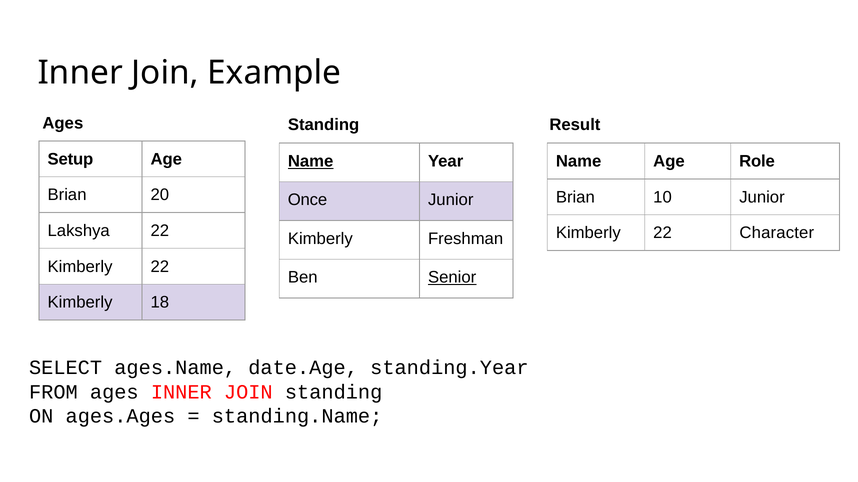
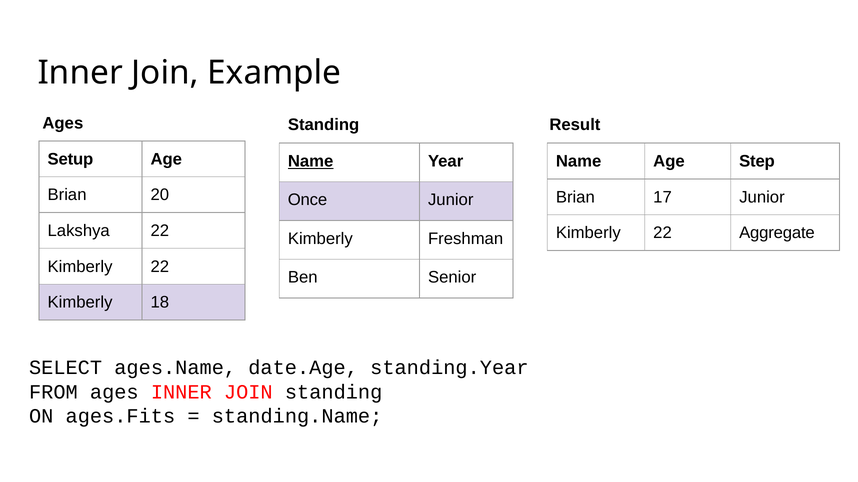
Role: Role -> Step (757, 161)
10: 10 -> 17 (663, 197)
Character: Character -> Aggregate (777, 233)
Senior underline: present -> none (452, 278)
ages.Ages: ages.Ages -> ages.Fits (120, 417)
